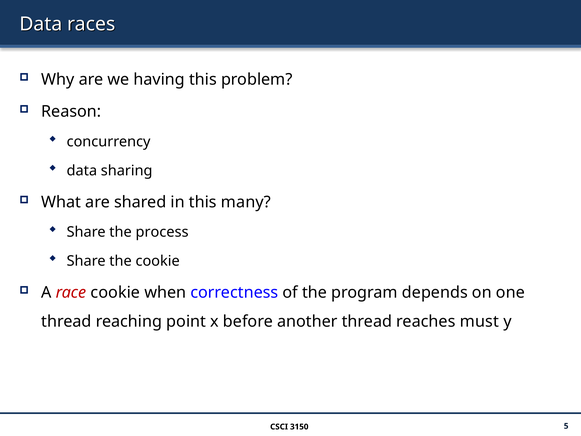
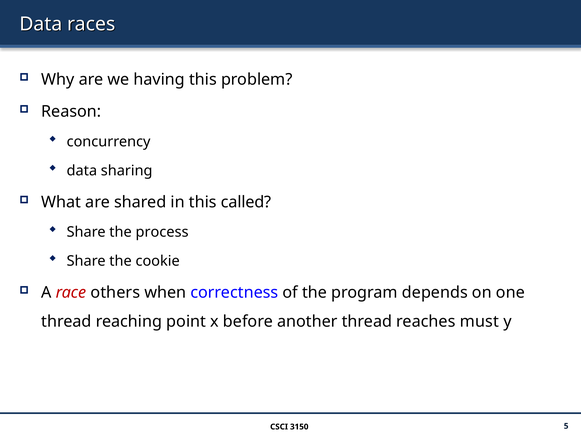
many: many -> called (246, 202)
race cookie: cookie -> others (115, 292)
